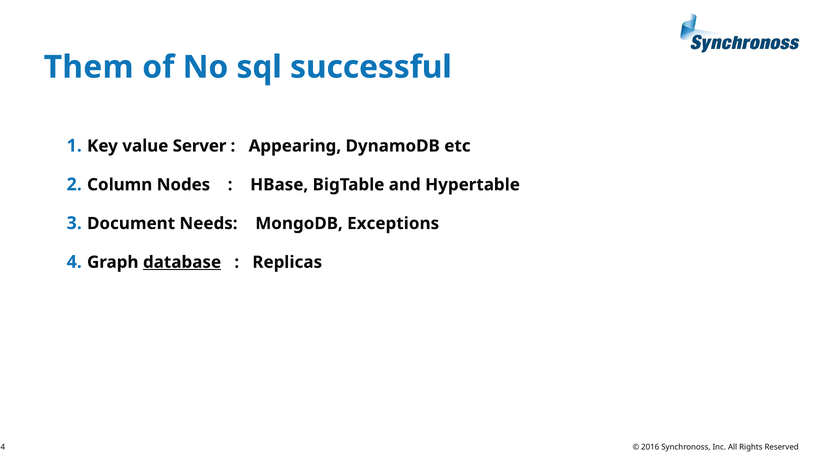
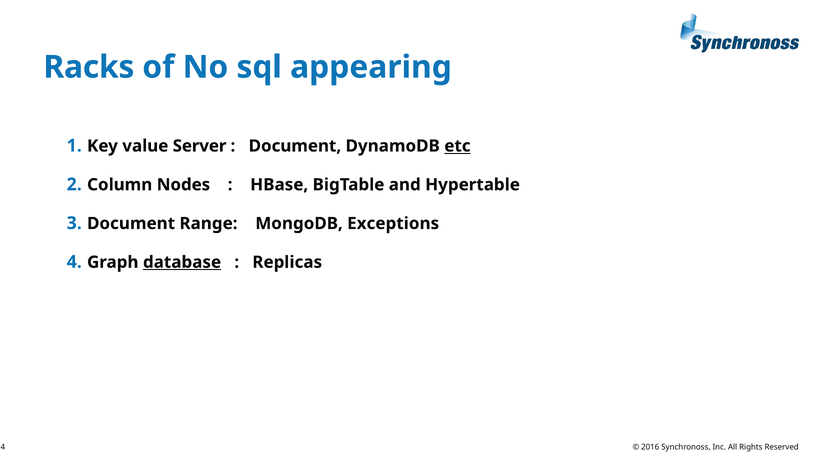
Them: Them -> Racks (89, 67)
successful: successful -> appearing (371, 67)
Appearing: Appearing -> Document (295, 146)
etc underline: none -> present (457, 146)
Needs: Needs -> Range (208, 224)
